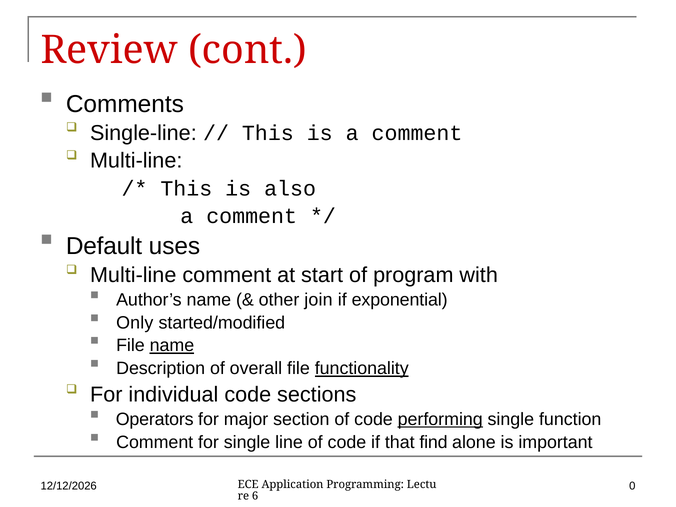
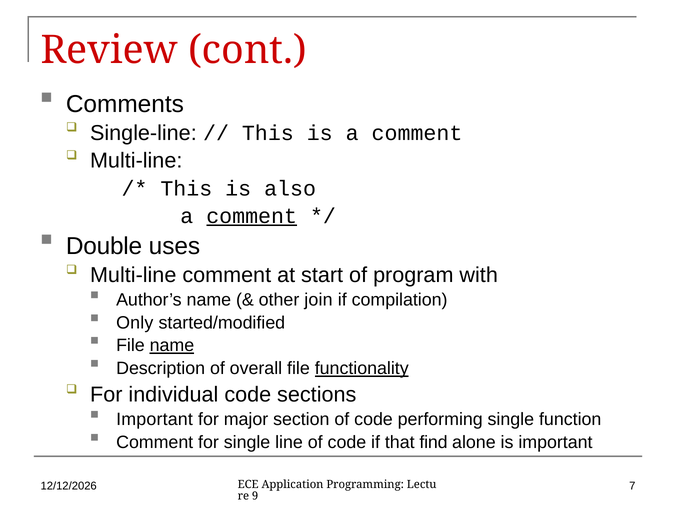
comment underline: none -> present (252, 216)
Default: Default -> Double (104, 246)
exponential: exponential -> compilation (400, 300)
Operators: Operators -> Important (155, 419)
performing underline: present -> none (440, 419)
0: 0 -> 7 (632, 486)
6: 6 -> 9 (255, 496)
